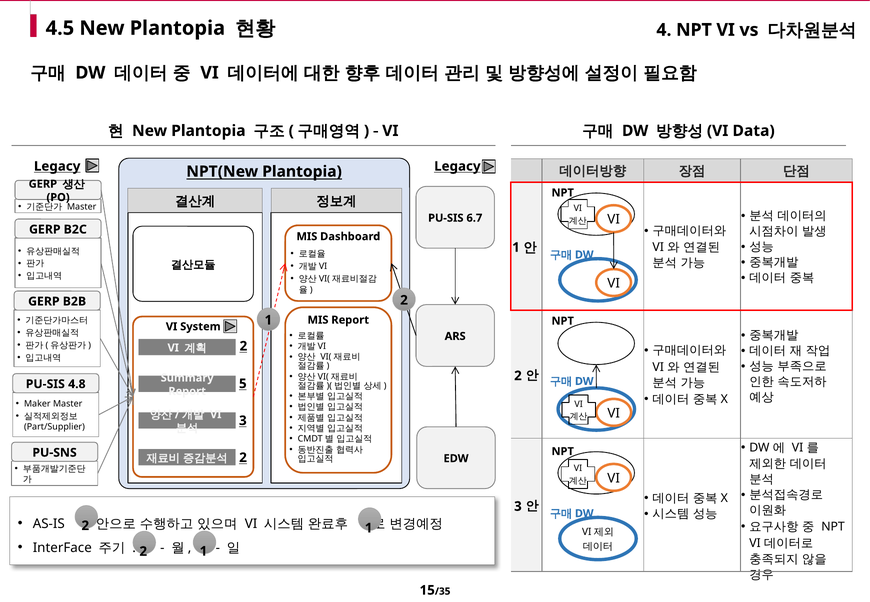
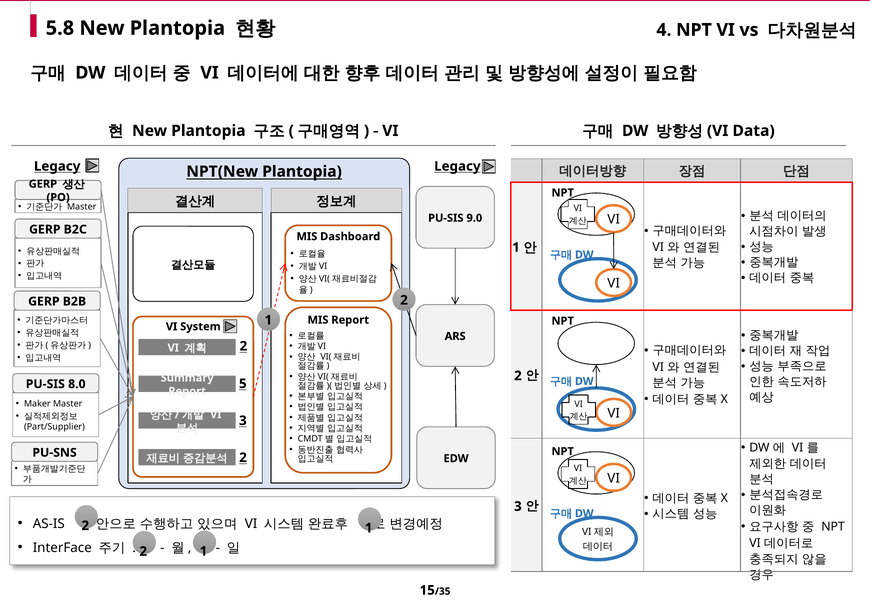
4.5: 4.5 -> 5.8 (60, 28)
6.7: 6.7 -> 9.0 (474, 218)
4.8: 4.8 -> 8.0 (77, 384)
